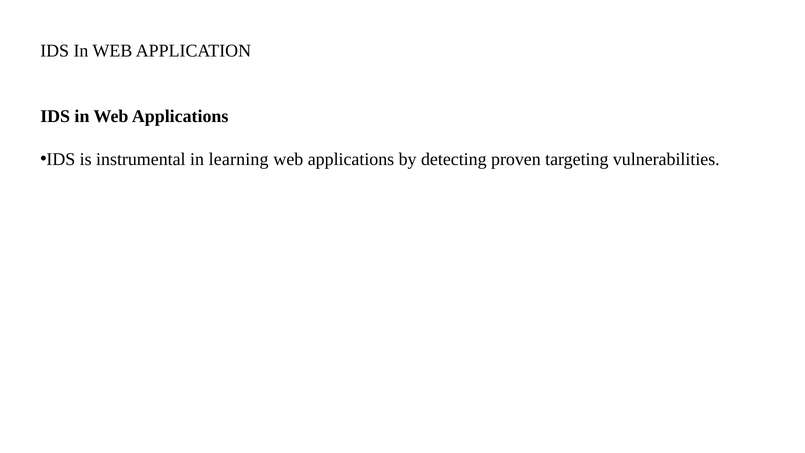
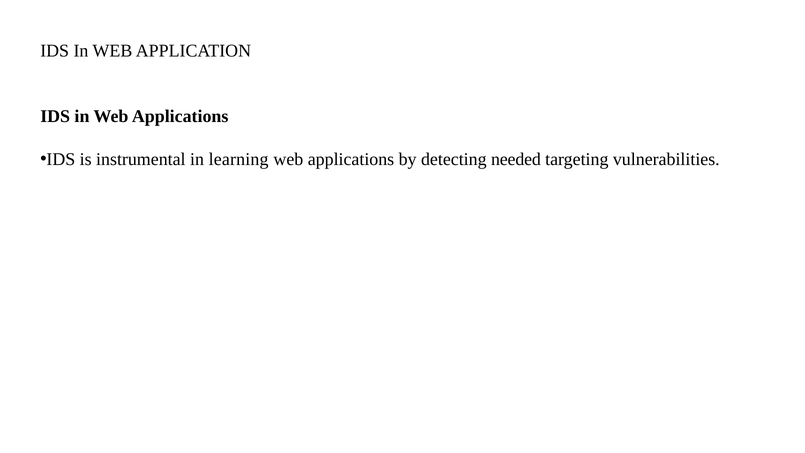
proven: proven -> needed (516, 159)
